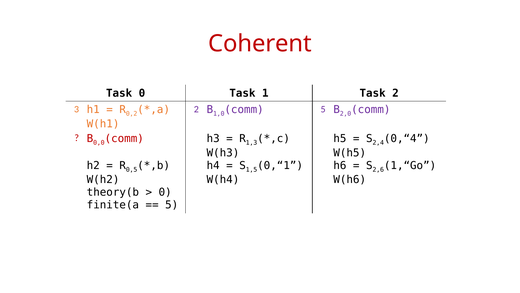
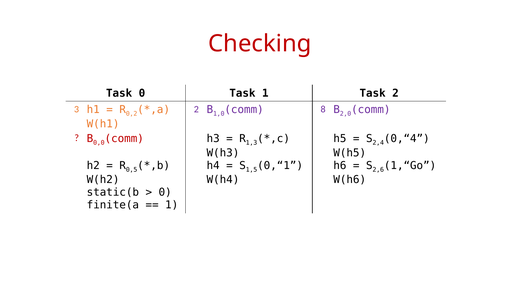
Coherent: Coherent -> Checking (260, 44)
5: 5 -> 8 (323, 109)
theory(b: theory(b -> static(b (113, 192)
5: 5 -> 1 (172, 205)
